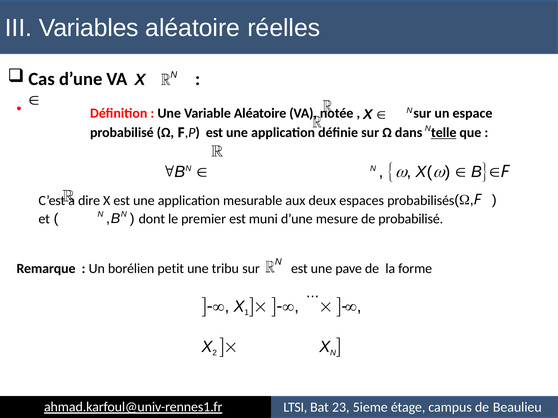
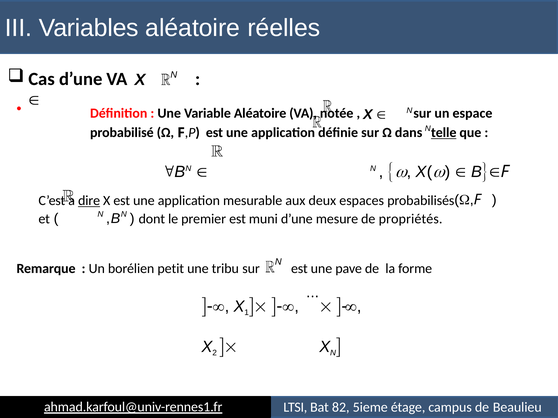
dire underline: none -> present (89, 201)
de probabilisé: probabilisé -> propriétés (411, 219)
23: 23 -> 82 (341, 408)
